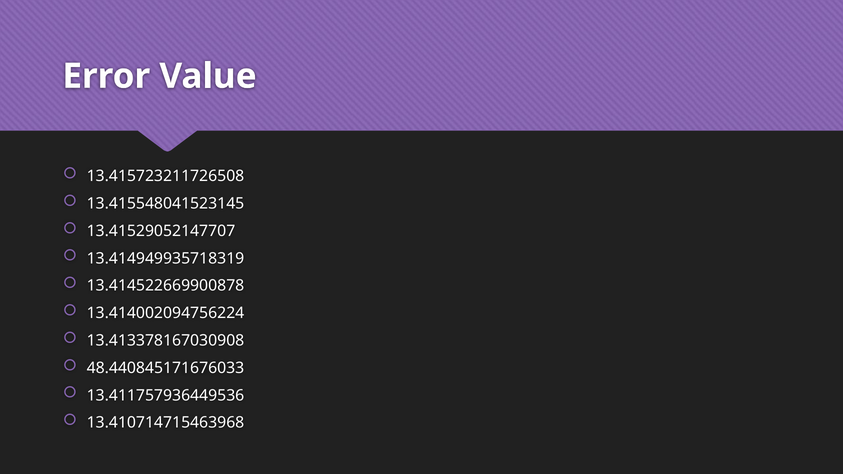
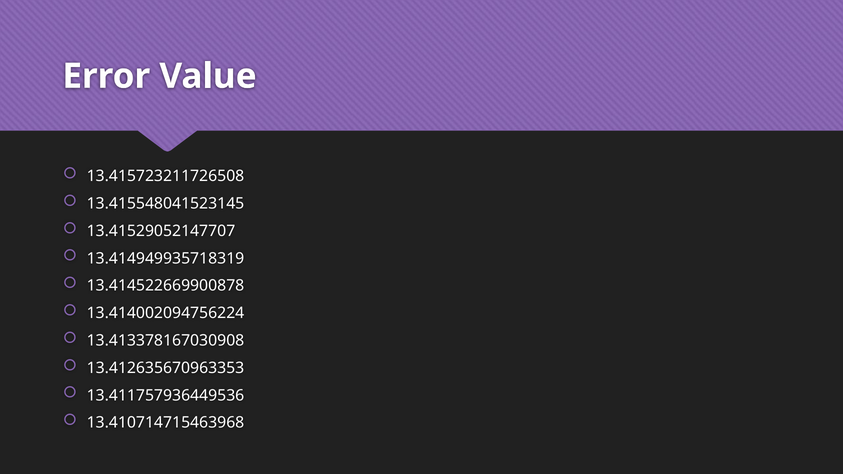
48.440845171676033: 48.440845171676033 -> 13.412635670963353 (165, 368)
